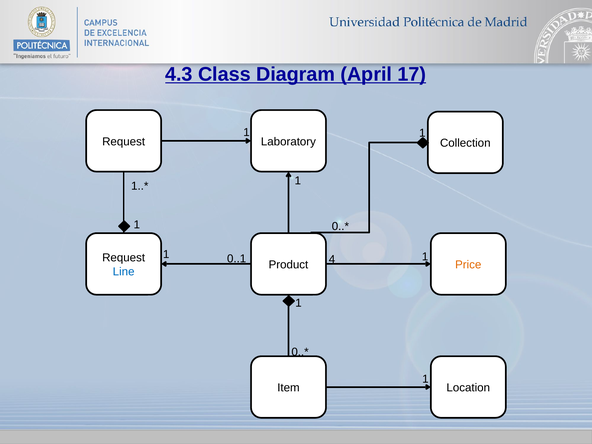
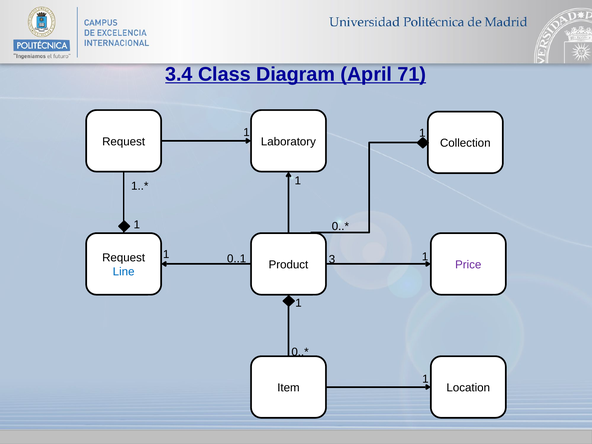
4.3: 4.3 -> 3.4 (179, 74)
17: 17 -> 71 (412, 74)
4: 4 -> 3 (332, 259)
Price colour: orange -> purple (468, 265)
